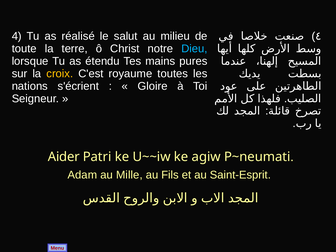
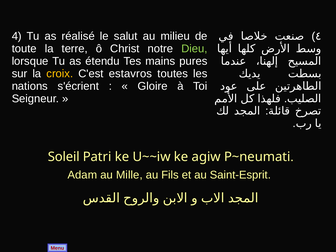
Dieu colour: light blue -> light green (194, 49)
royaume: royaume -> estavros (130, 74)
Aider: Aider -> Soleil (64, 157)
